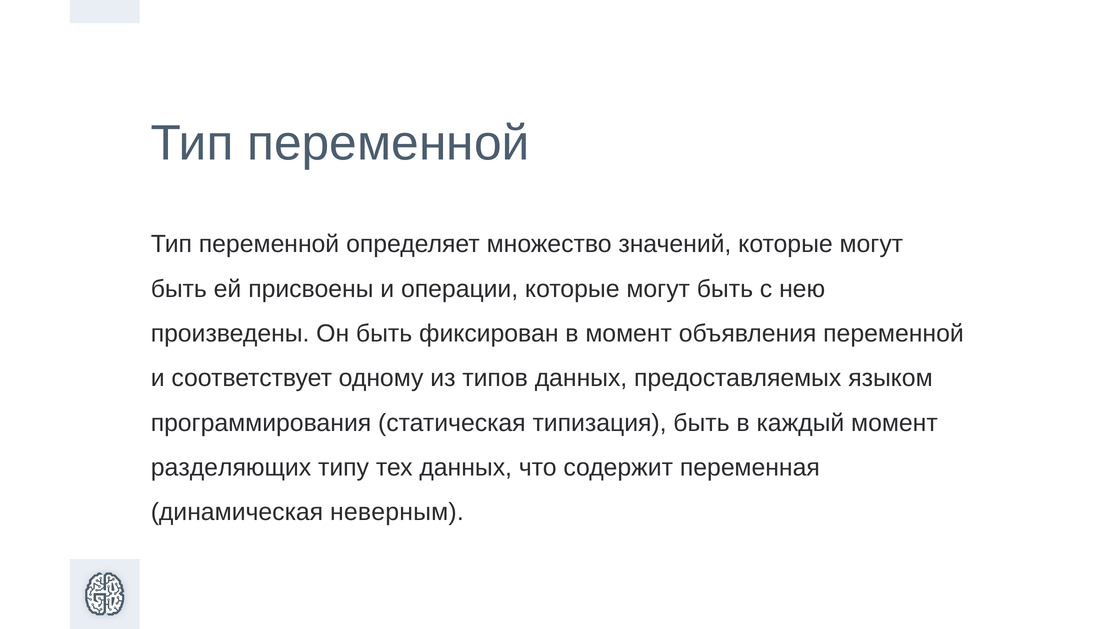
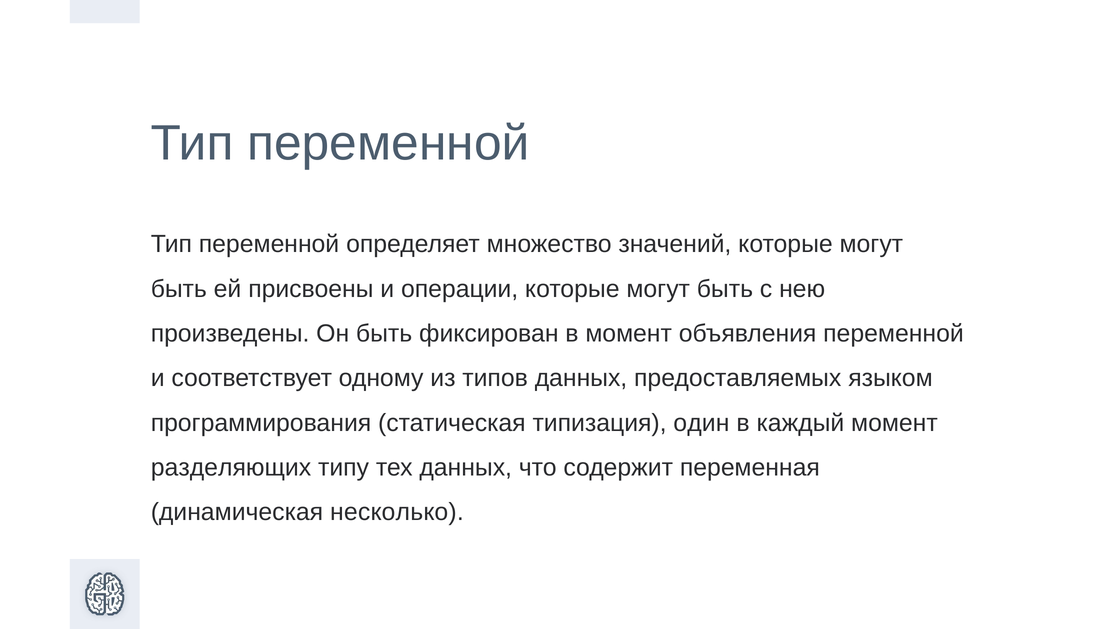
типизация быть: быть -> один (701, 423)
неверным: неверным -> несколько (397, 512)
